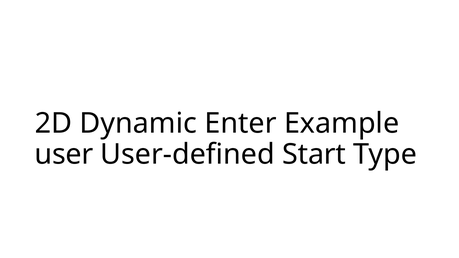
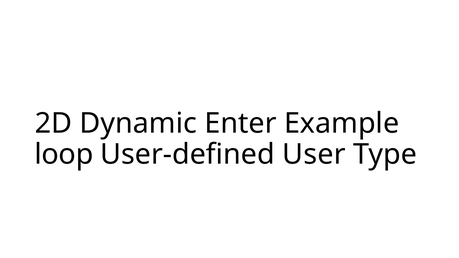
user: user -> loop (64, 154)
Start: Start -> User (314, 154)
